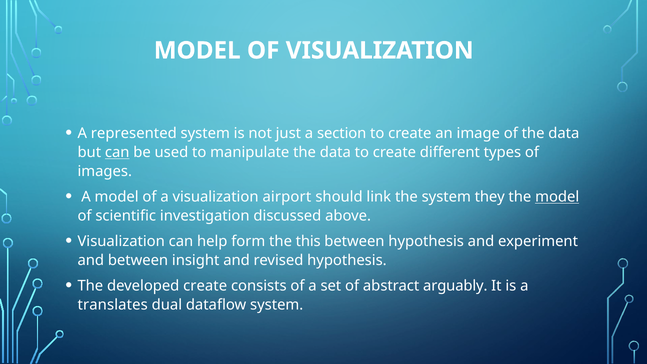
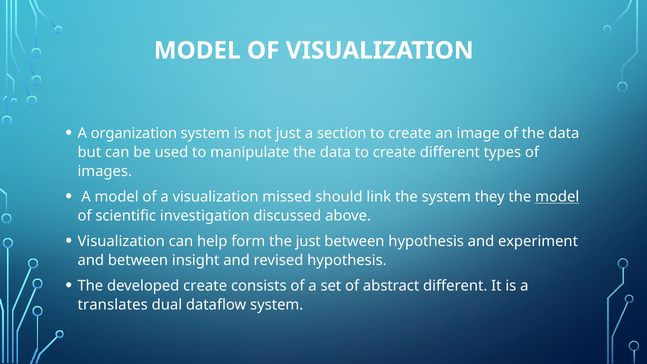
represented: represented -> organization (134, 133)
can underline: present -> none (117, 152)
airport: airport -> missed (287, 197)
the this: this -> just (308, 241)
abstract arguably: arguably -> different (455, 286)
